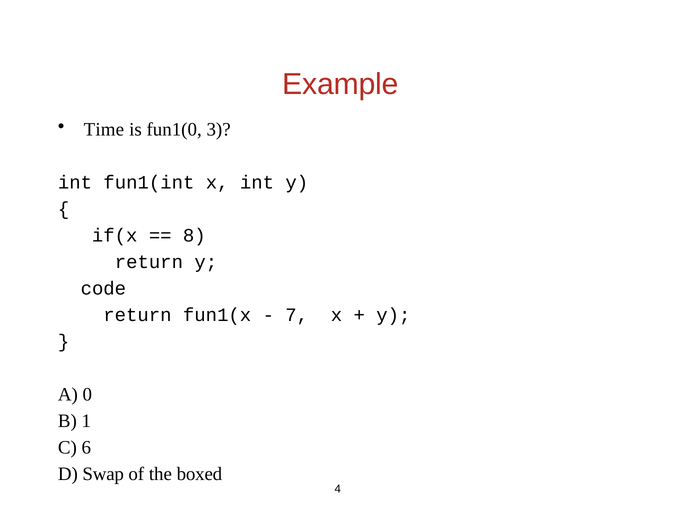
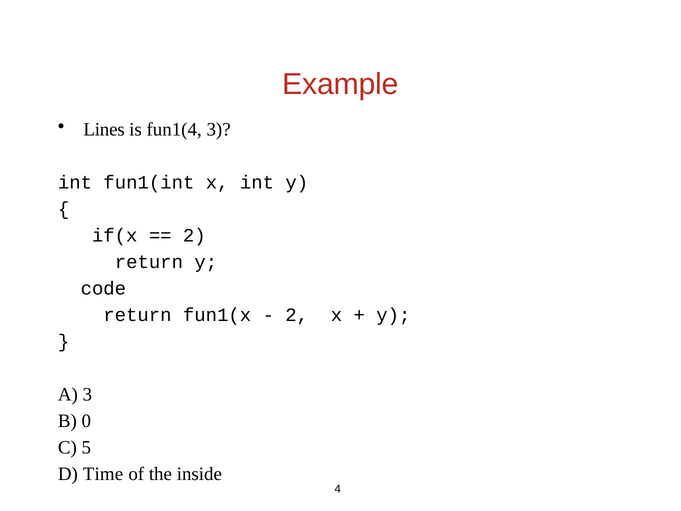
Time: Time -> Lines (104, 130)
fun1(0: fun1(0 -> fun1(4 (174, 130)
8: 8 -> 2 (194, 236)
7: 7 -> 2 (297, 315)
A 0: 0 -> 3 (87, 394)
1: 1 -> 0 (86, 421)
6: 6 -> 5 (86, 447)
Swap: Swap -> Time (103, 474)
boxed: boxed -> inside (199, 474)
